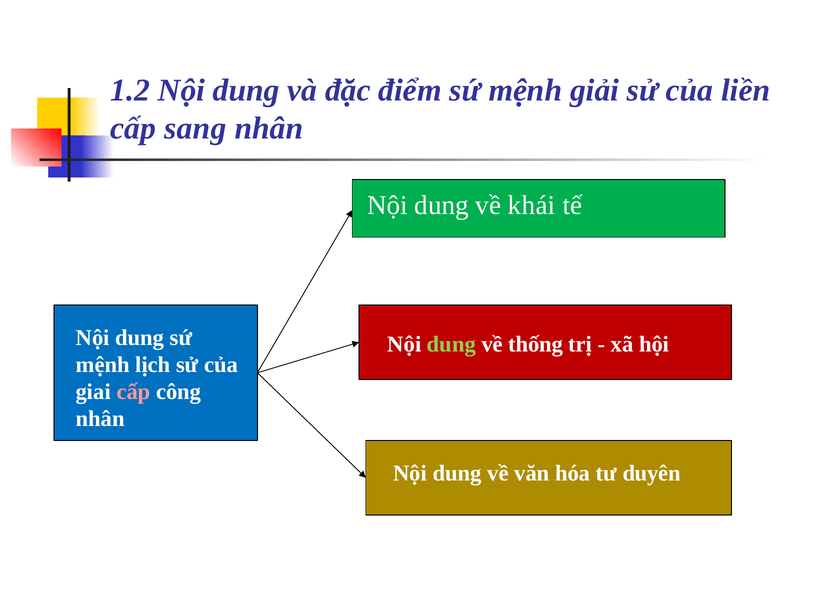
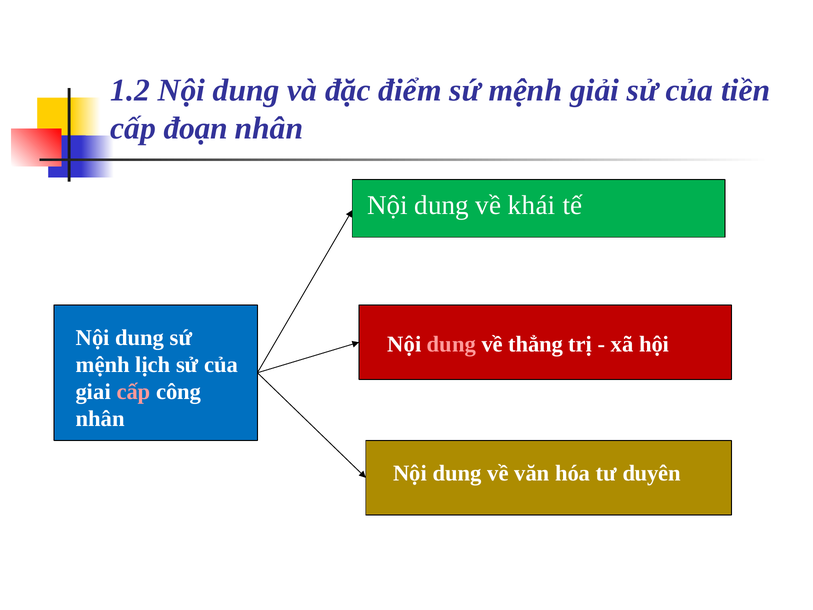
liền: liền -> tiền (746, 90)
sang: sang -> đoạn (196, 128)
dung colour: light green -> pink (451, 344)
thống: thống -> thẳng (536, 344)
